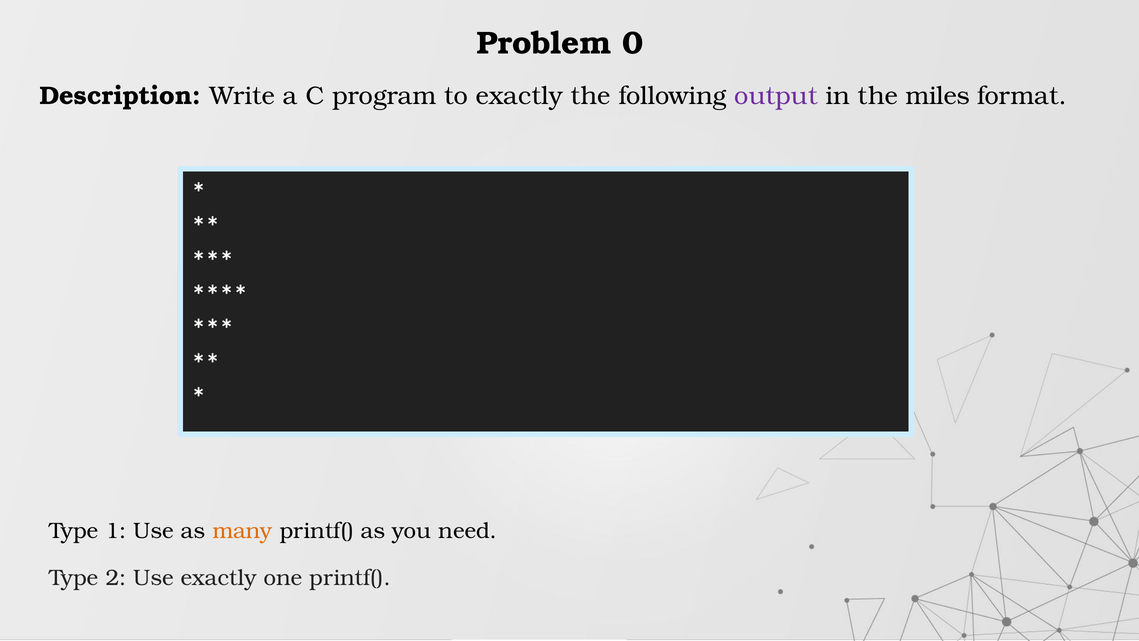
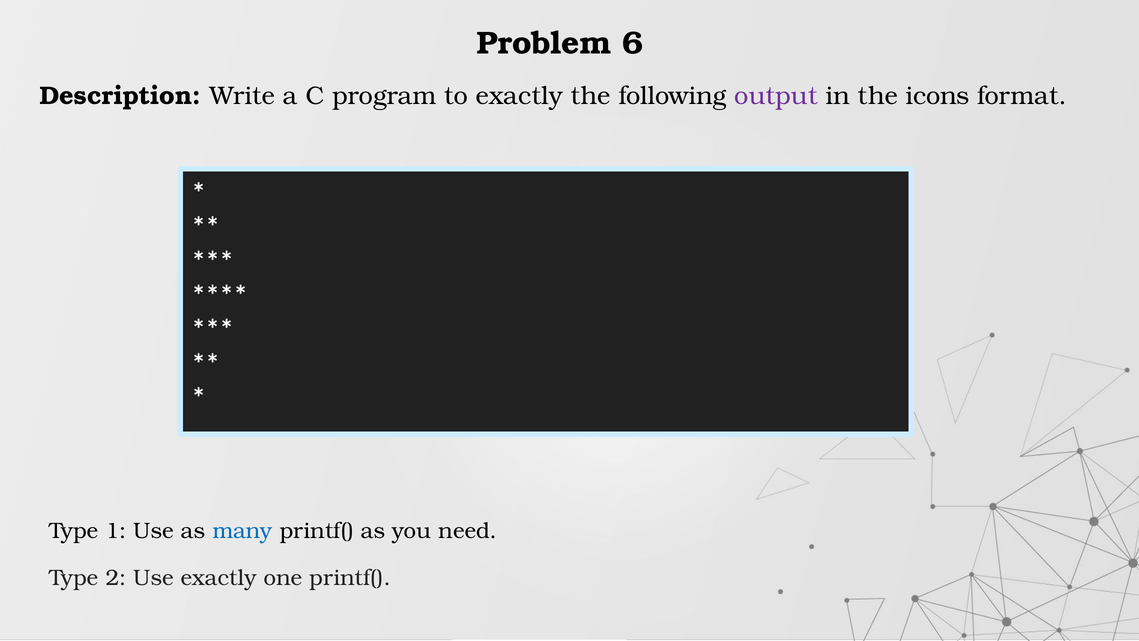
0: 0 -> 6 (633, 43)
miles: miles -> icons (938, 96)
many colour: orange -> blue (242, 531)
